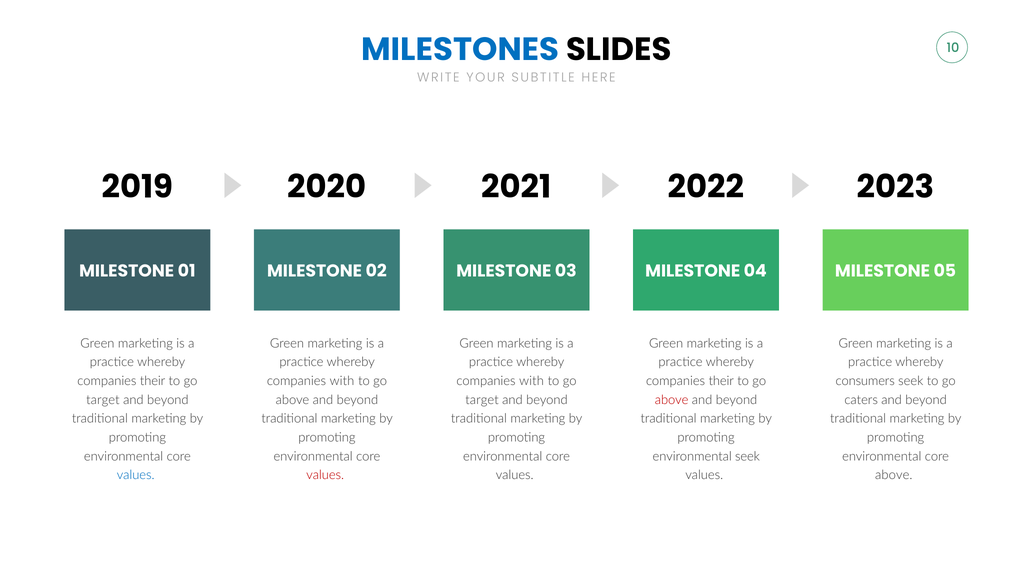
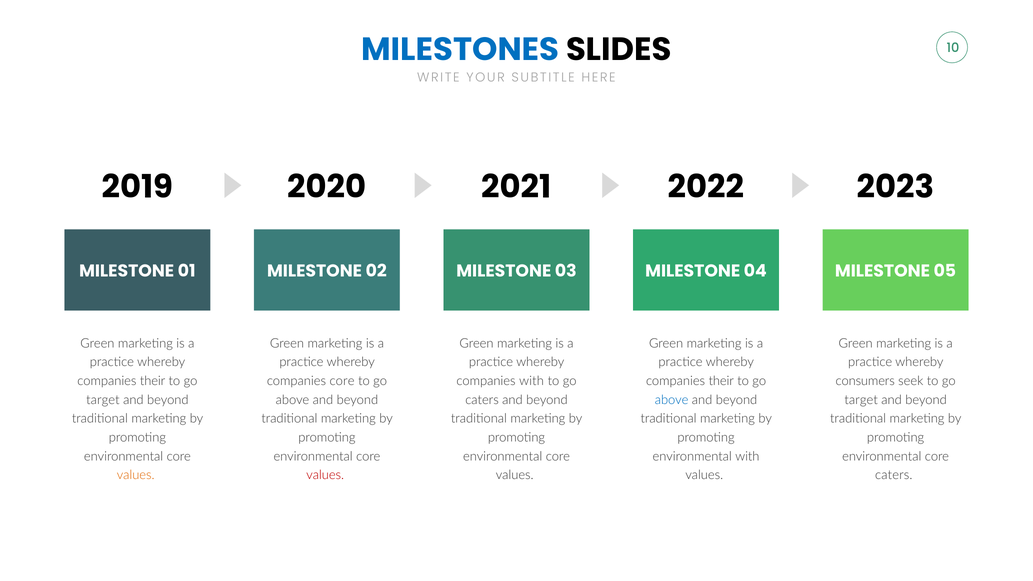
with: with -> core (342, 381)
target: target -> caters (482, 400)
above colour: red -> blue (672, 400)
caters: caters -> target (861, 400)
environmental seek: seek -> with (747, 457)
values colour: blue -> orange (136, 475)
above: above -> caters (894, 475)
